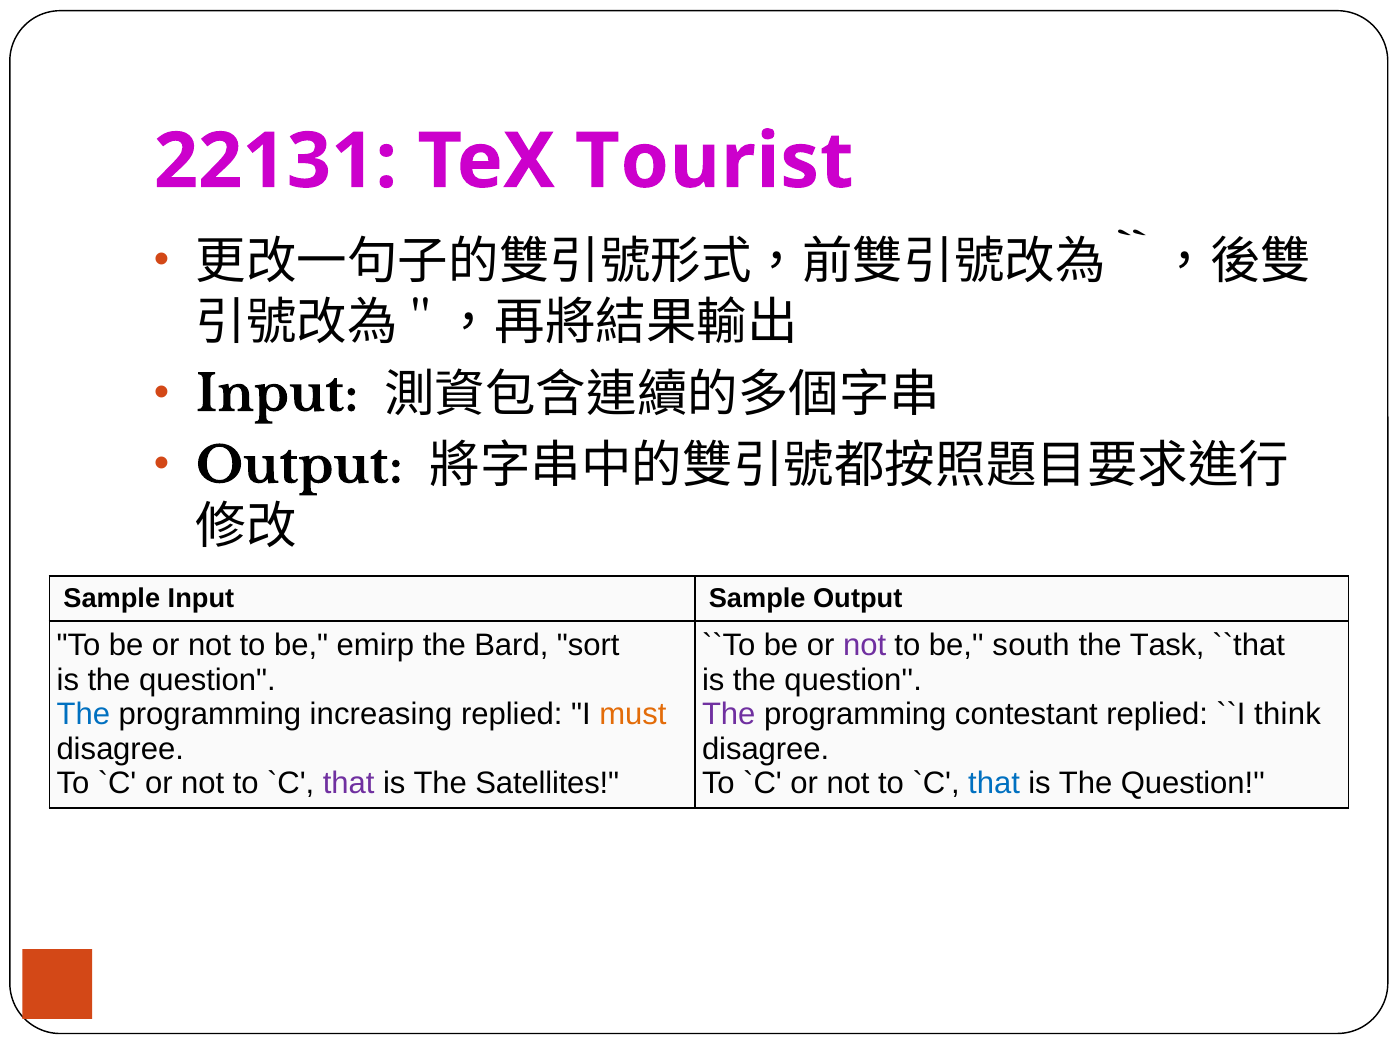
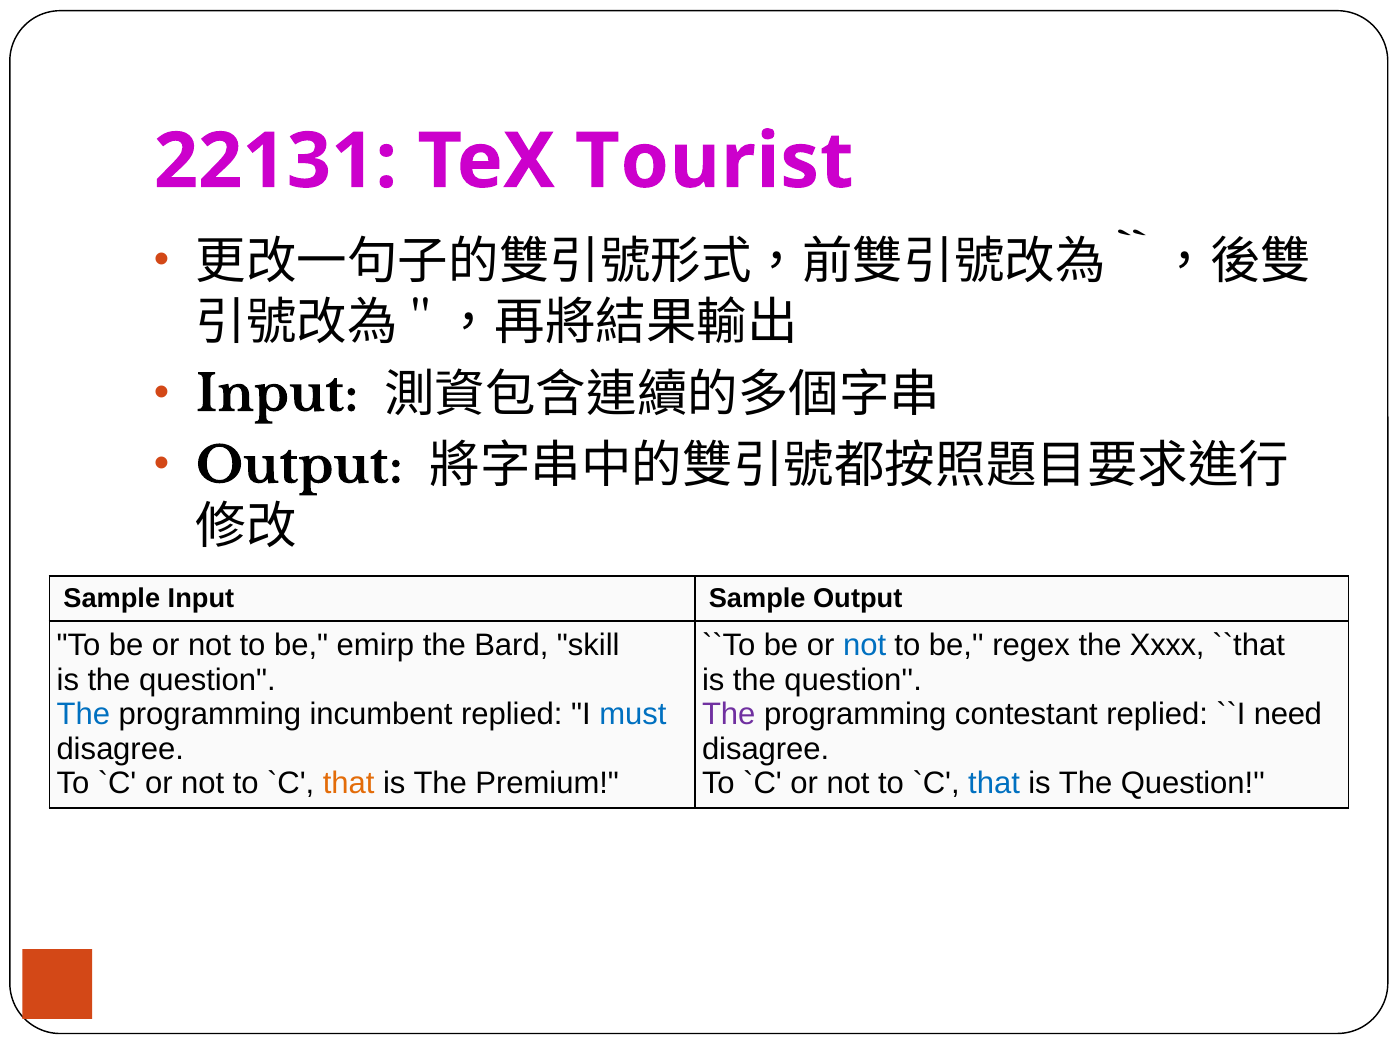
sort: sort -> skill (588, 646)
not colour: purple -> blue (865, 646)
south: south -> regex (1031, 646)
Task: Task -> Xxxx (1167, 646)
increasing: increasing -> incumbent (381, 715)
must colour: orange -> blue (633, 715)
think: think -> need (1288, 715)
that colour: purple -> orange (349, 784)
Satellites: Satellites -> Premium (547, 784)
